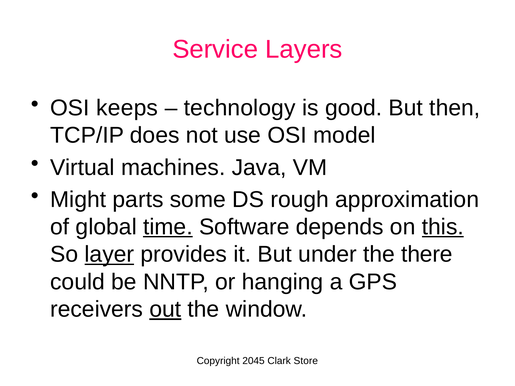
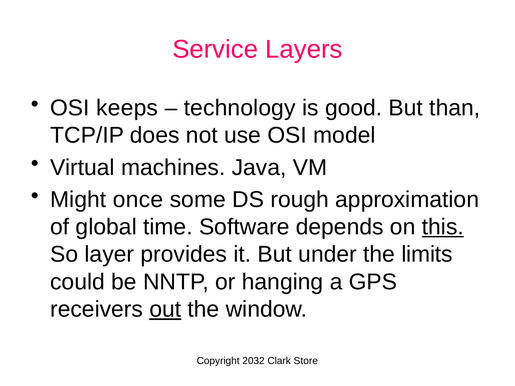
then: then -> than (455, 108)
parts: parts -> once (138, 200)
time underline: present -> none (168, 227)
layer underline: present -> none (109, 255)
there: there -> limits (427, 255)
2045: 2045 -> 2032 (253, 361)
